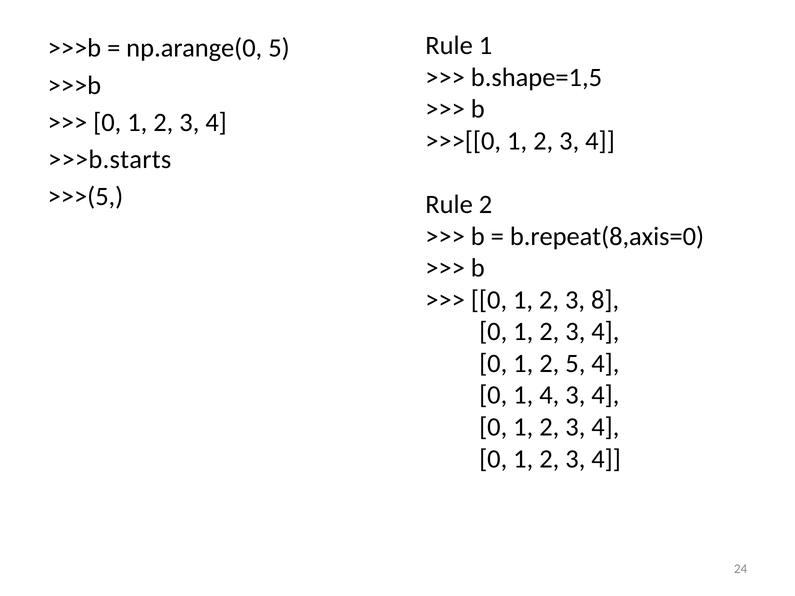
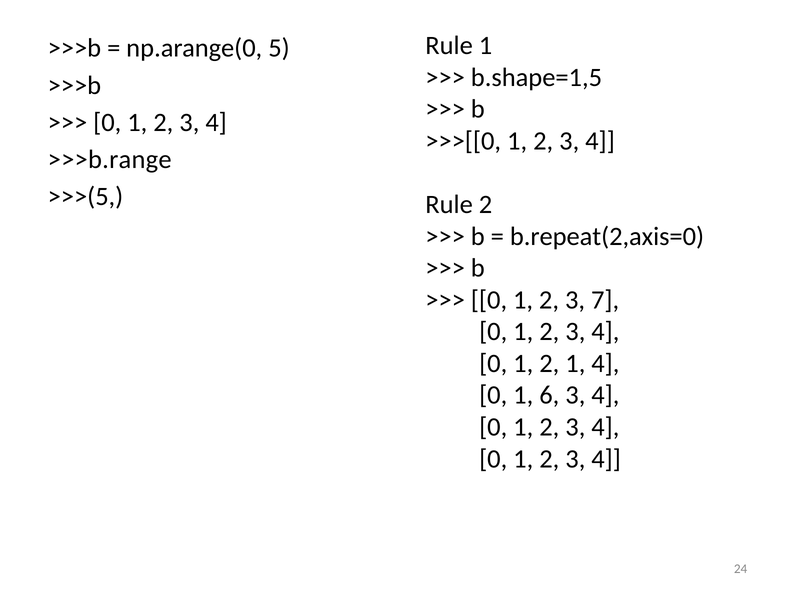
>>>b.starts: >>>b.starts -> >>>b.range (110, 160)
b.repeat(8,axis=0: b.repeat(8,axis=0 -> b.repeat(2,axis=0 (607, 236)
8: 8 -> 7 (605, 300)
2 5: 5 -> 1 (575, 364)
1 4: 4 -> 6 (549, 395)
